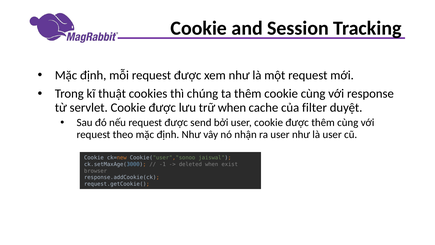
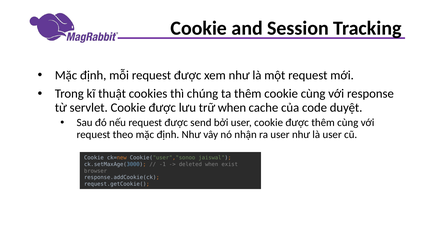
filter: filter -> code (315, 107)
